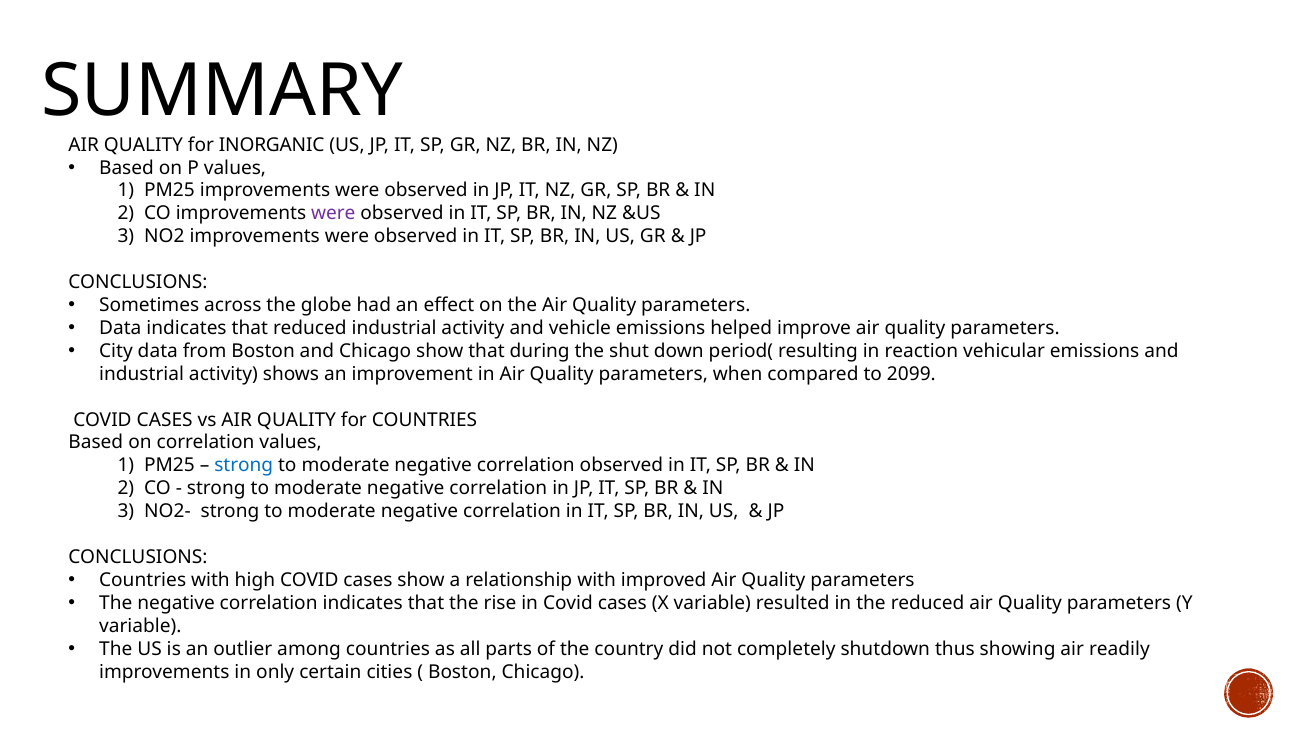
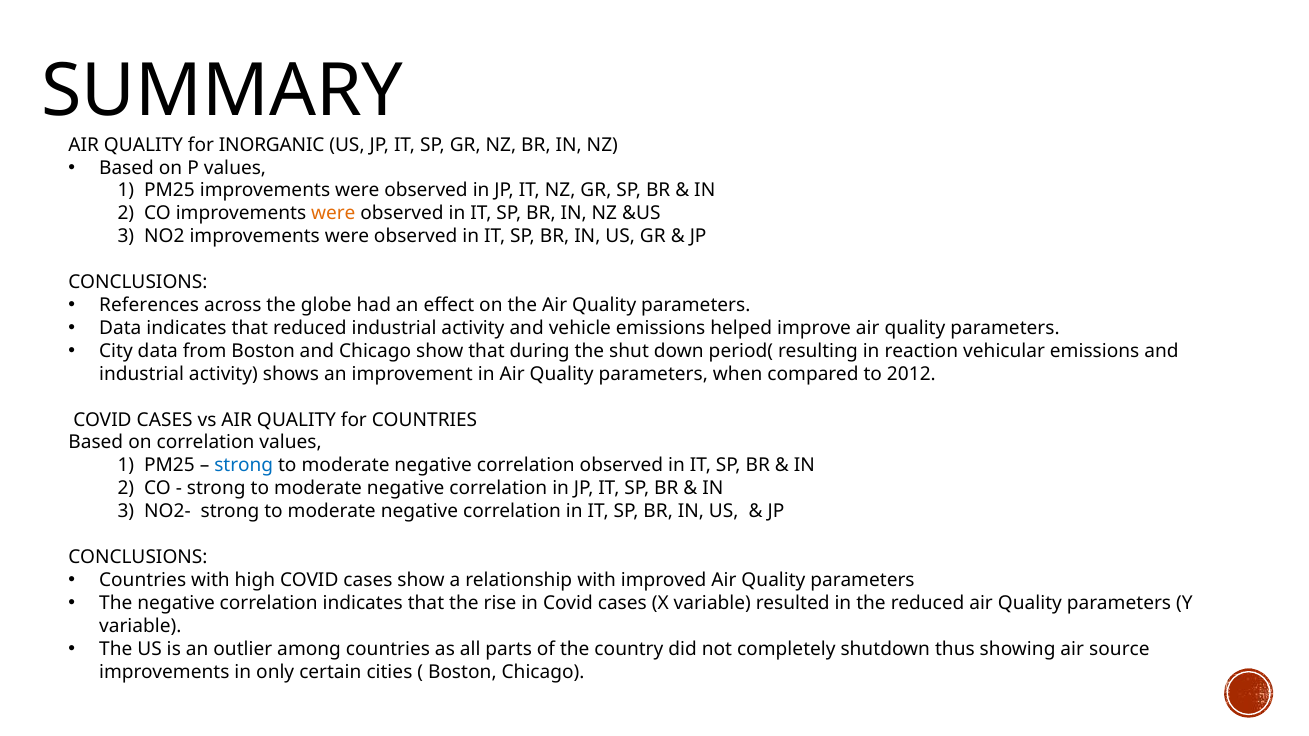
were colour: purple -> orange (333, 214)
Sometimes: Sometimes -> References (149, 305)
2099: 2099 -> 2012 (911, 374)
readily: readily -> source (1119, 649)
